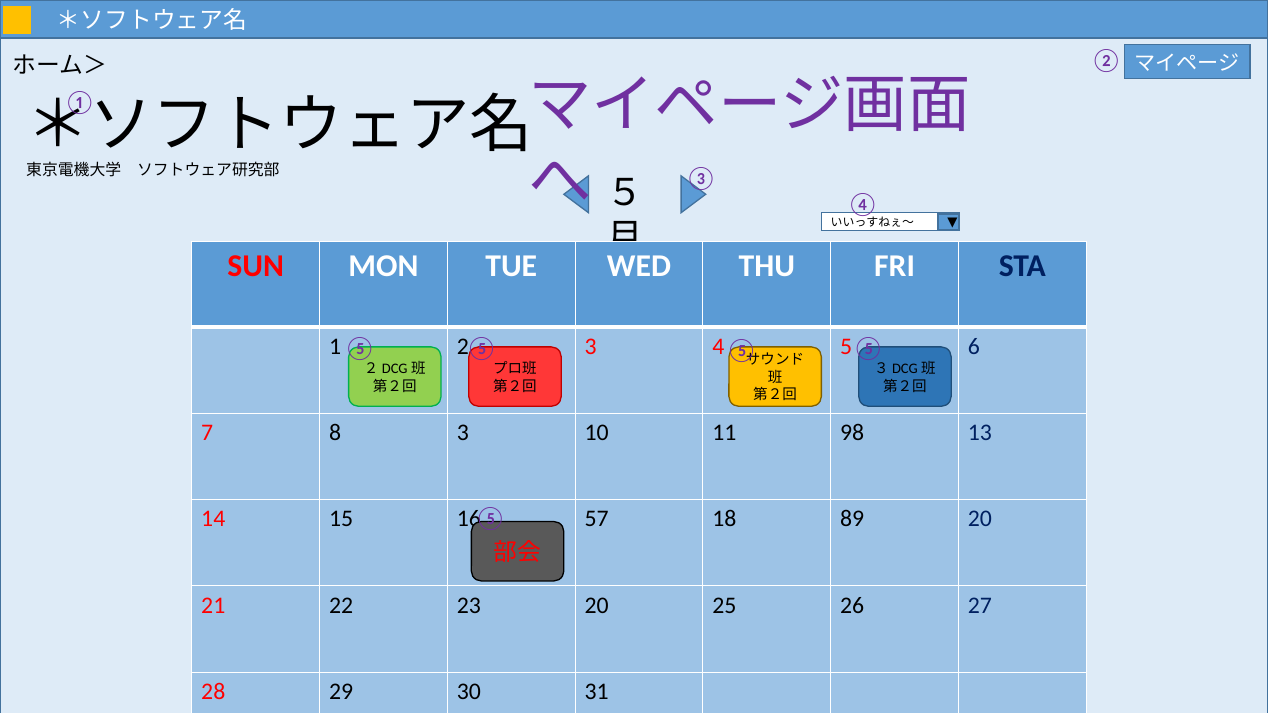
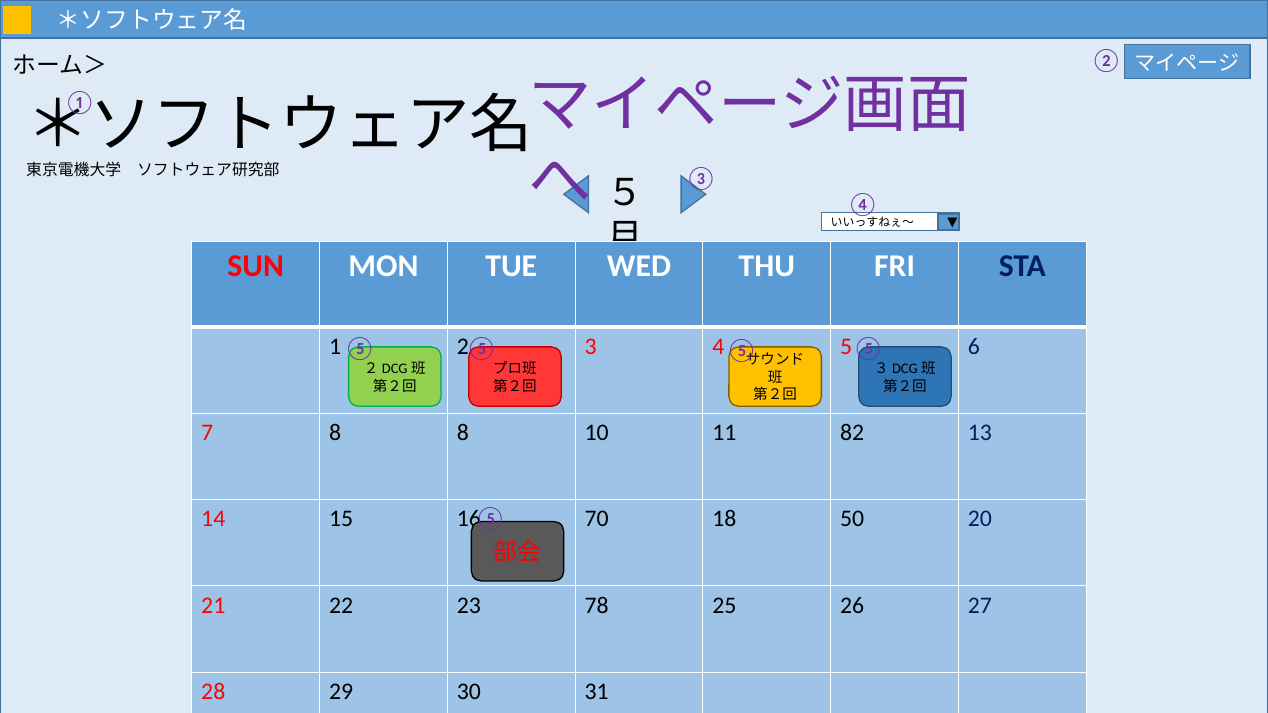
8 3: 3 -> 8 (463, 433)
98: 98 -> 82 (852, 433)
57: 57 -> 70 (597, 519)
89: 89 -> 50 (852, 519)
23 20: 20 -> 78 (597, 606)
